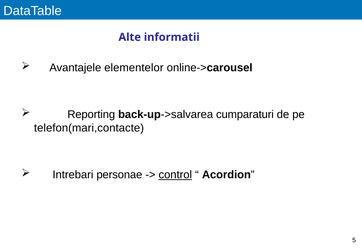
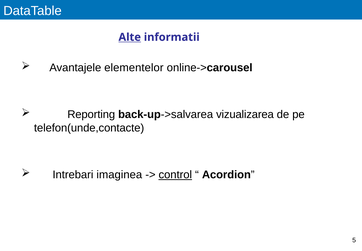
Alte underline: none -> present (130, 37)
cumparaturi: cumparaturi -> vizualizarea (245, 114)
telefon(mari,contacte: telefon(mari,contacte -> telefon(unde,contacte (89, 128)
personae: personae -> imaginea (119, 175)
